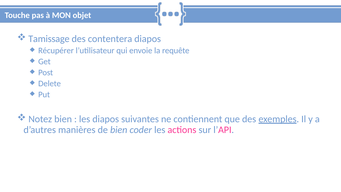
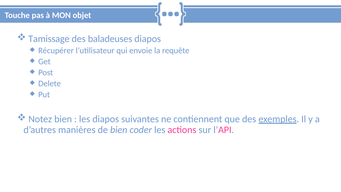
contentera: contentera -> baladeuses (110, 39)
